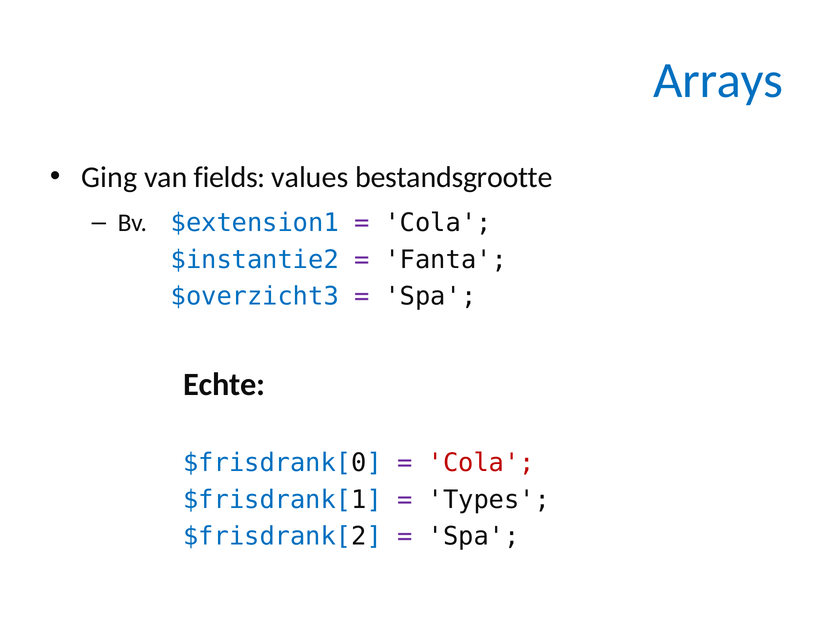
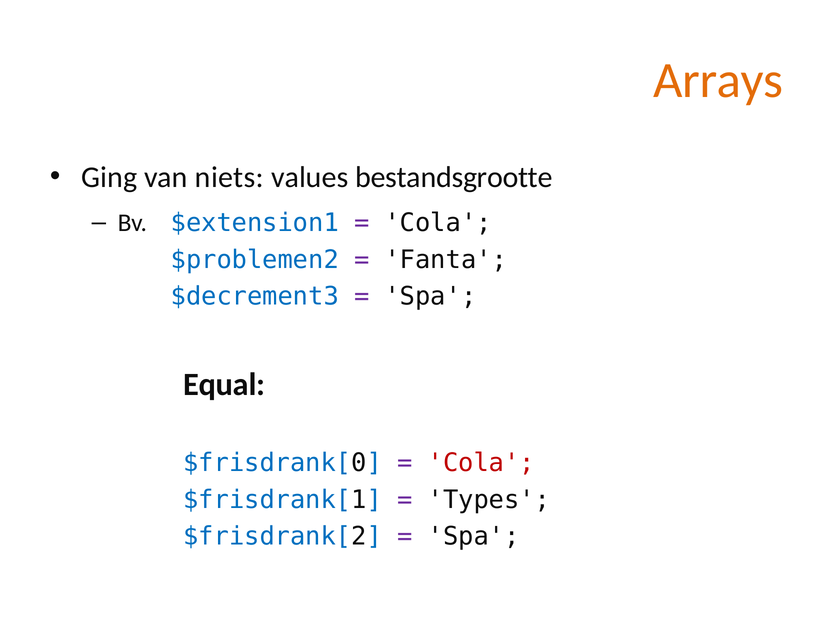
Arrays colour: blue -> orange (718, 81)
fields: fields -> niets (229, 177)
$instantie2: $instantie2 -> $problemen2 (255, 260)
$overzicht3: $overzicht3 -> $decrement3 (255, 296)
Echte: Echte -> Equal (224, 384)
